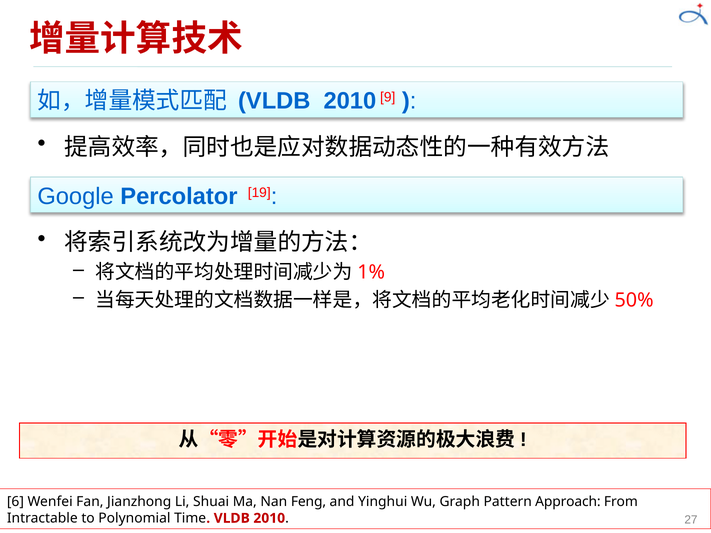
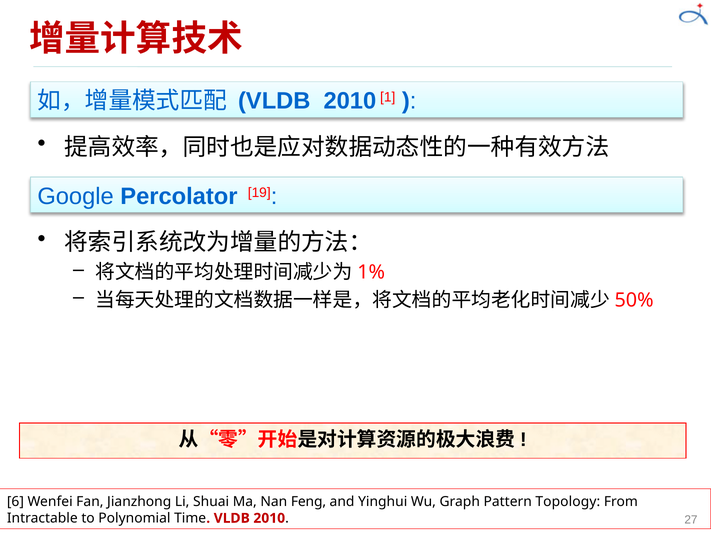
9: 9 -> 1 (388, 97)
Approach: Approach -> Topology (568, 502)
